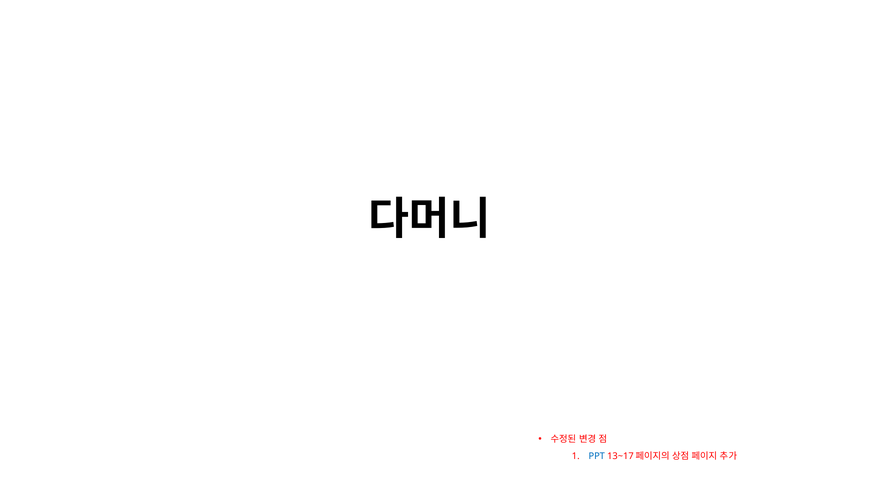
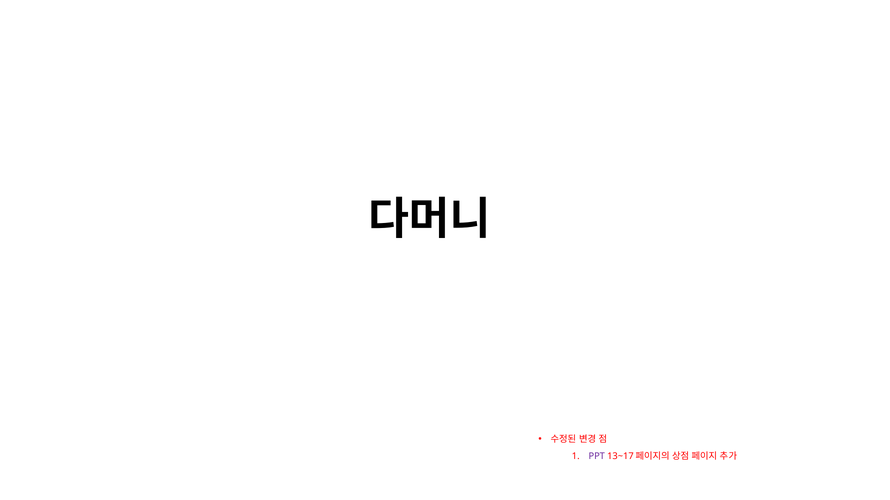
PPT colour: blue -> purple (597, 457)
